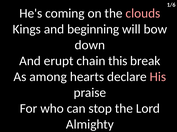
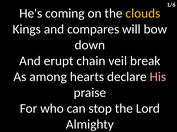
clouds colour: pink -> yellow (143, 13)
beginning: beginning -> compares (93, 29)
this: this -> veil (118, 61)
